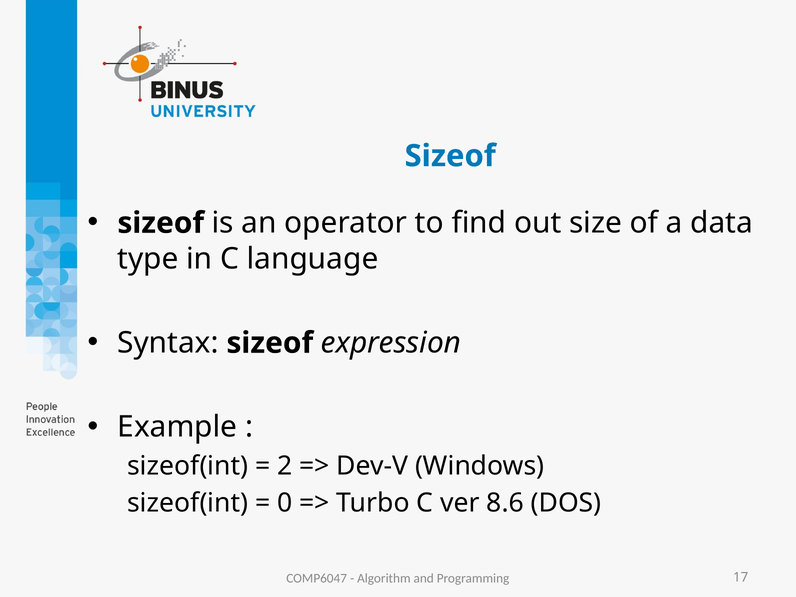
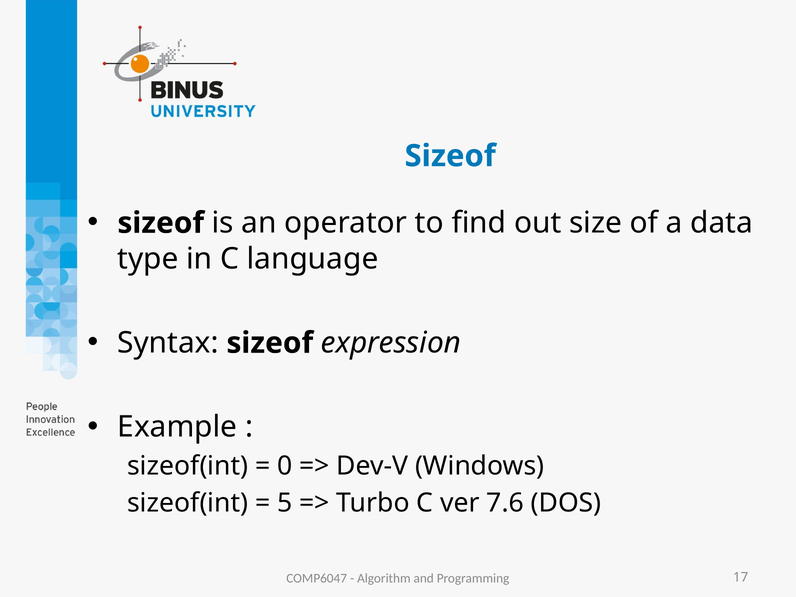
2: 2 -> 0 (285, 466)
0: 0 -> 5 (285, 503)
8.6: 8.6 -> 7.6 (505, 503)
